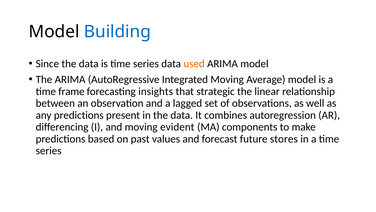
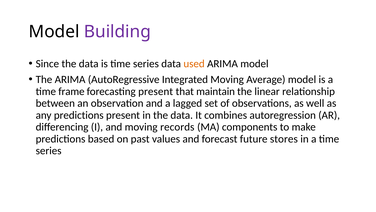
Building colour: blue -> purple (117, 32)
forecasting insights: insights -> present (156, 91)
strategic: strategic -> maintain (216, 91)
evident: evident -> records (177, 127)
